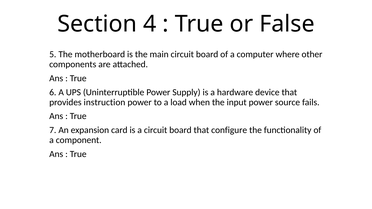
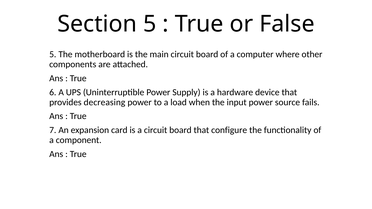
Section 4: 4 -> 5 (150, 24)
instruction: instruction -> decreasing (104, 102)
